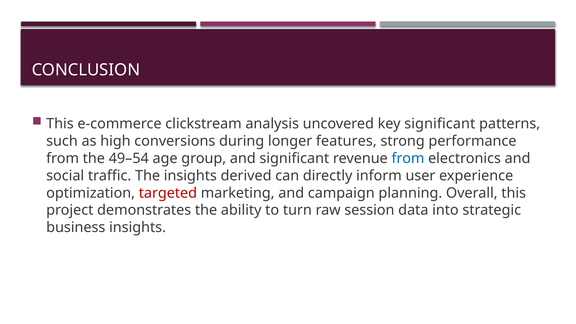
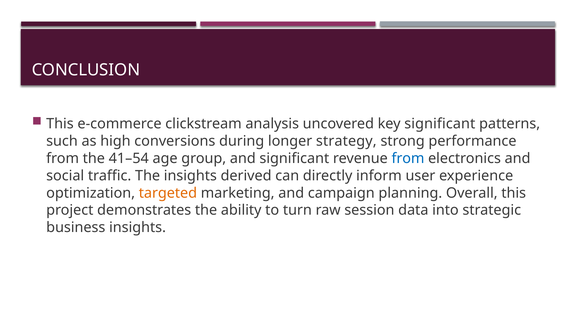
features: features -> strategy (346, 141)
49–54: 49–54 -> 41–54 (129, 158)
targeted colour: red -> orange (168, 193)
